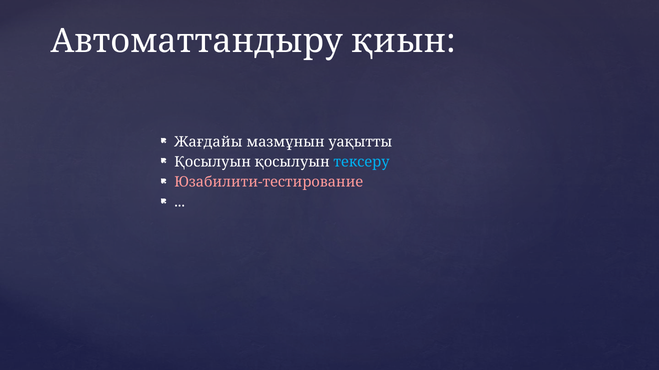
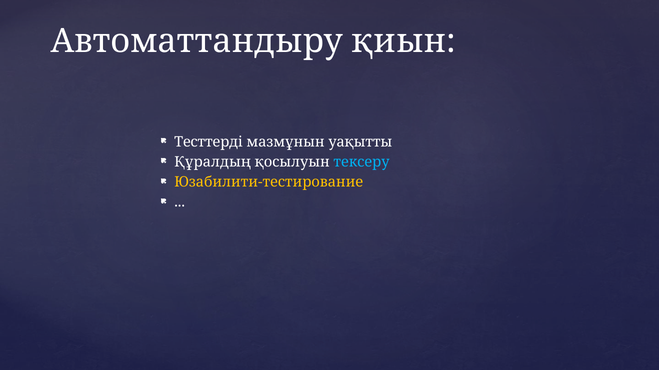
Жағдайы: Жағдайы -> Тесттерді (209, 142)
Қосылуын: Қосылуын -> Құралдың (213, 162)
Юзабилити-тестирование colour: pink -> yellow (269, 182)
